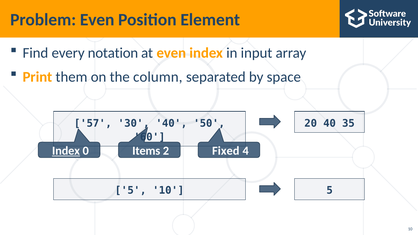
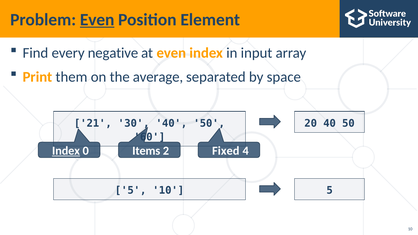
Even underline: none -> present (97, 20)
notation: notation -> negative (113, 53)
column: column -> average (158, 77)
57: 57 -> 21 (93, 123)
20 40 35: 35 -> 50 (348, 123)
